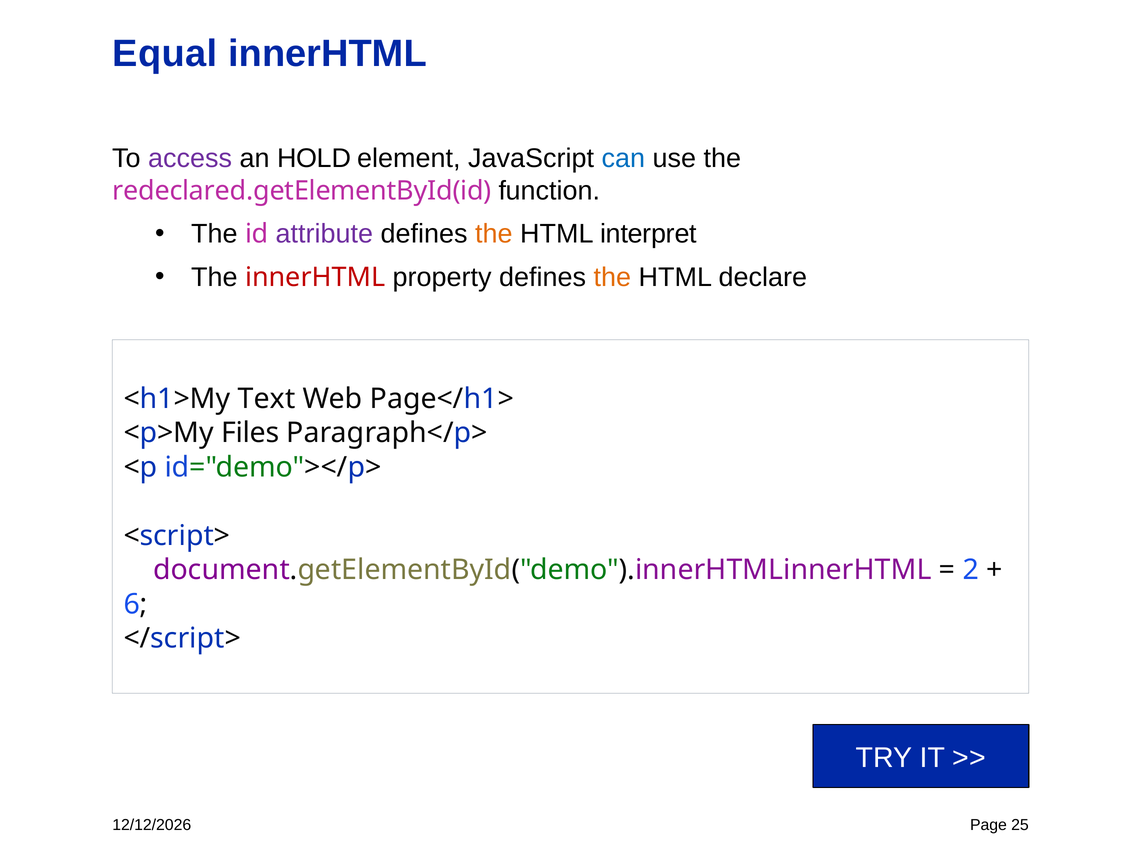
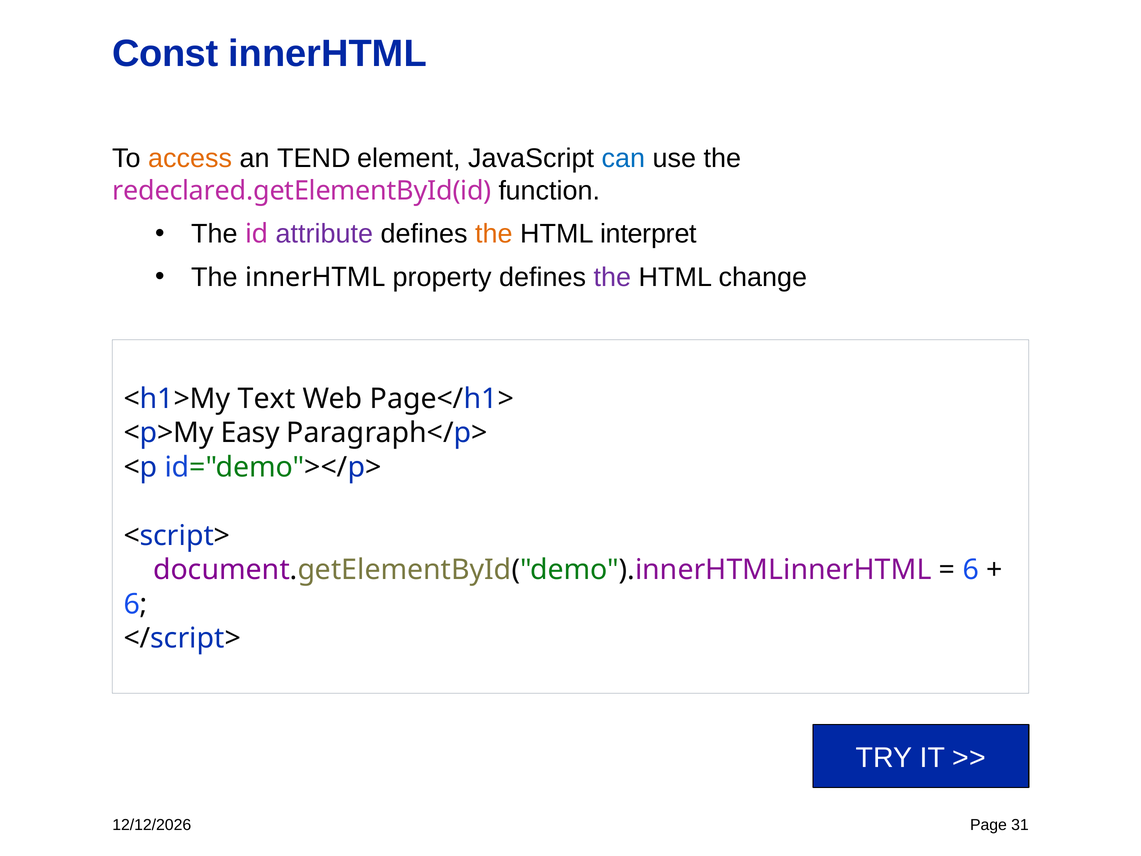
Equal: Equal -> Const (165, 54)
access colour: purple -> orange (190, 158)
HOLD: HOLD -> TEND (314, 158)
innerHTML colour: red -> black (315, 277)
the colour: orange -> purple (613, 277)
declare: declare -> change (763, 277)
Files: Files -> Easy (250, 433)
2: 2 -> 6 (971, 570)
25: 25 -> 31 (1020, 825)
